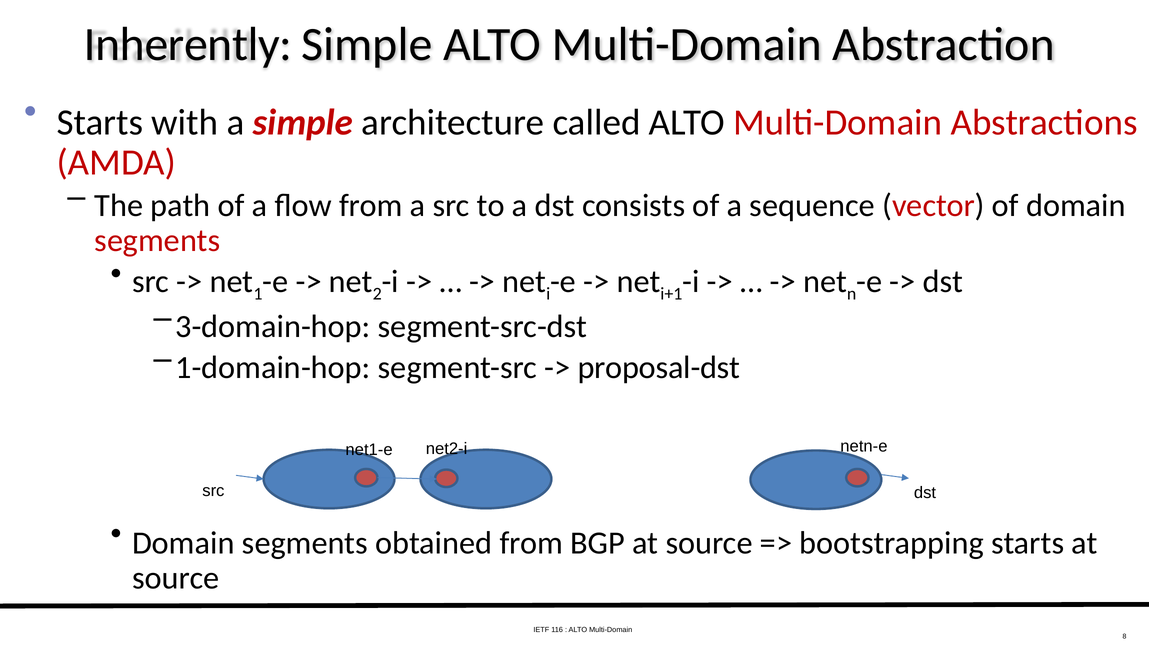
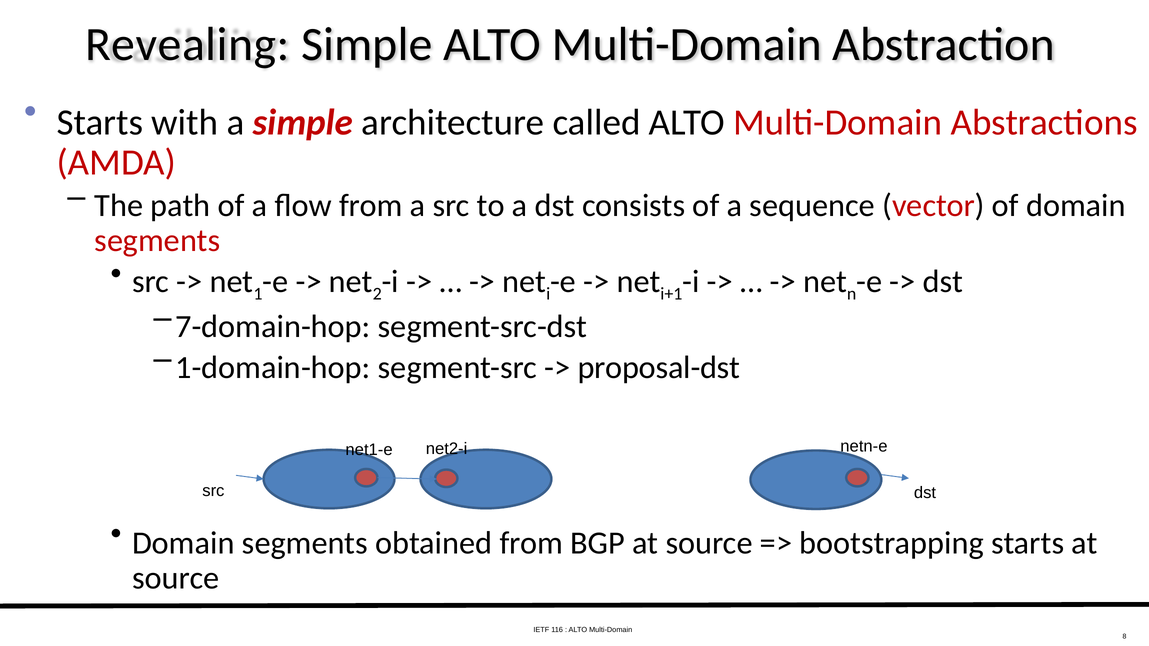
Inherently: Inherently -> Revealing (187, 44)
3-domain-hop: 3-domain-hop -> 7-domain-hop (273, 327)
